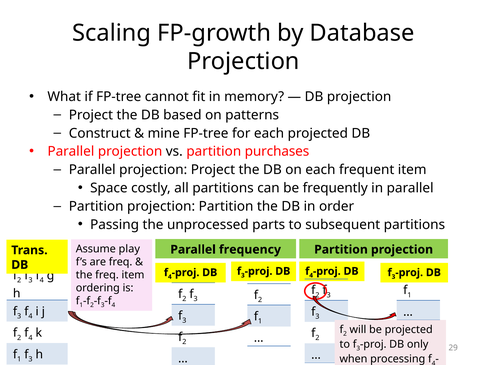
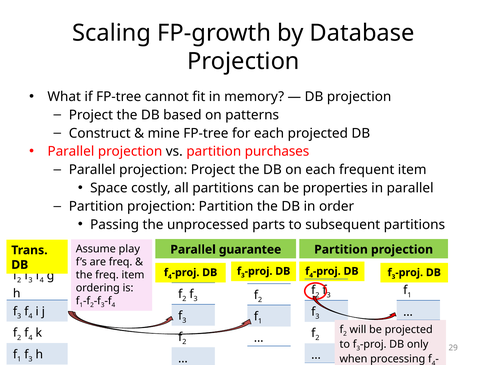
frequently: frequently -> properties (335, 188)
frequency: frequency -> guarantee (250, 250)
